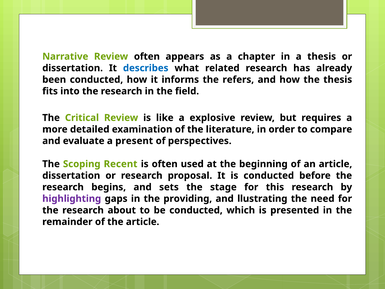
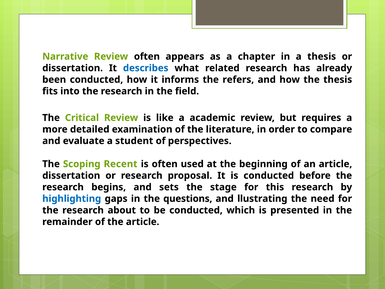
explosive: explosive -> academic (212, 118)
present: present -> student (134, 141)
highlighting colour: purple -> blue (72, 199)
providing: providing -> questions (188, 199)
